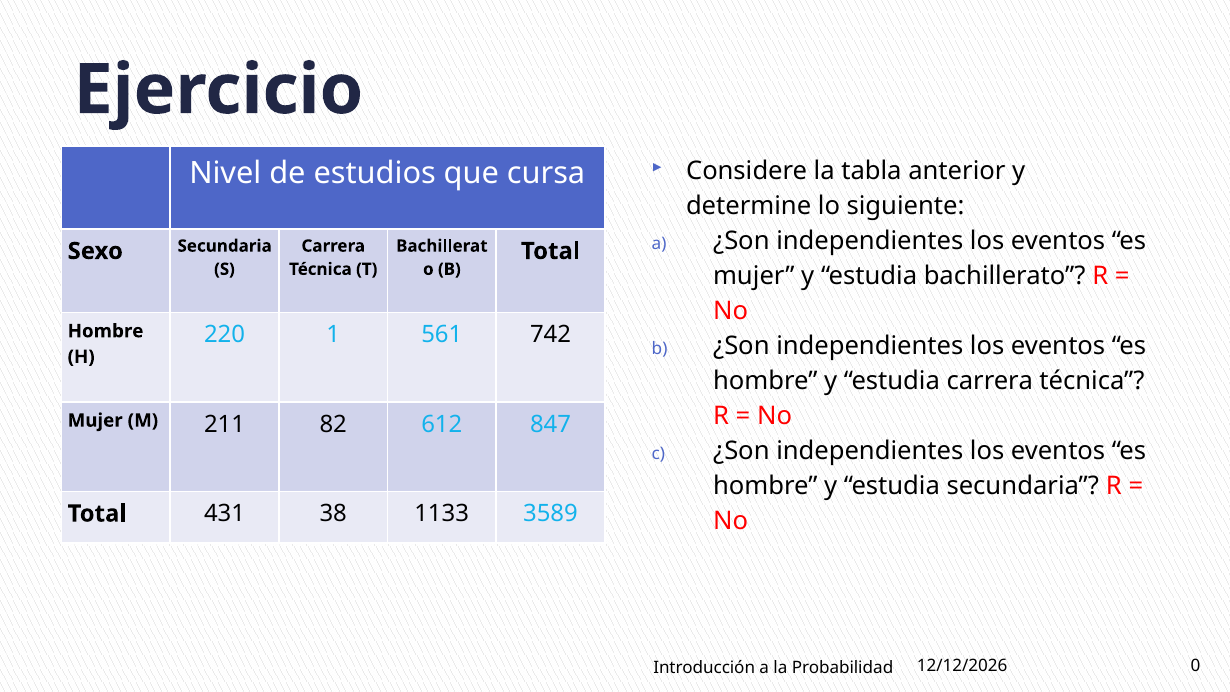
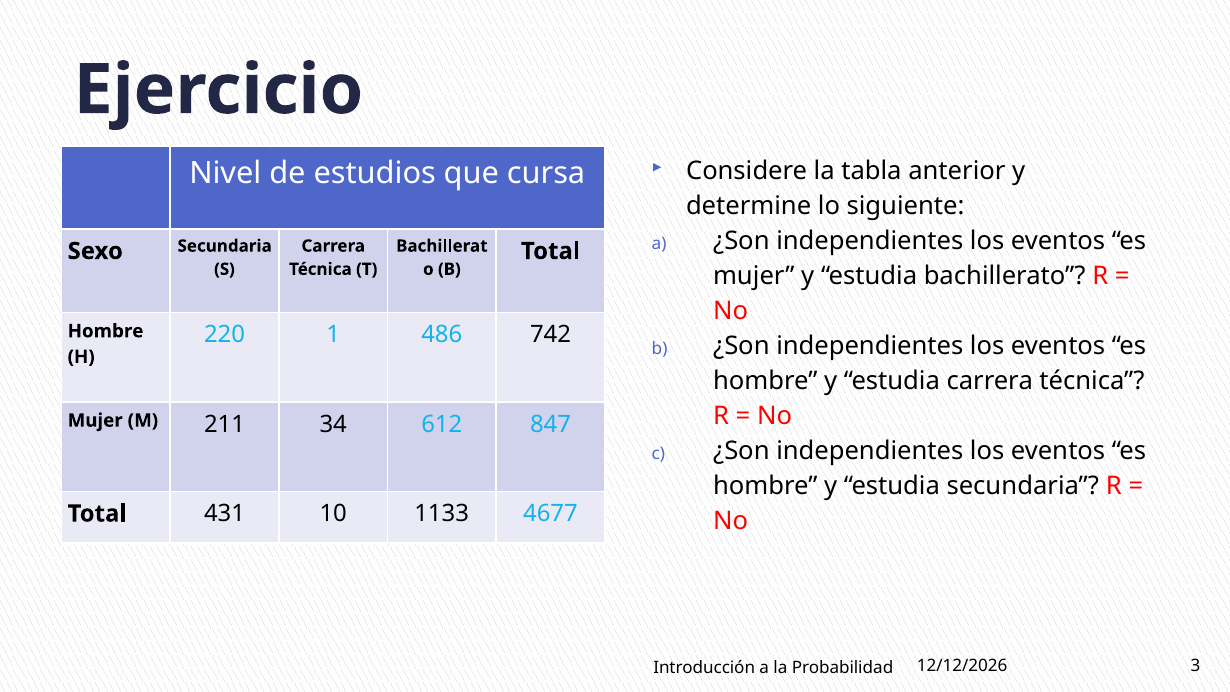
561: 561 -> 486 (442, 335)
82: 82 -> 34 (333, 424)
38: 38 -> 10 (333, 514)
3589: 3589 -> 4677 (550, 514)
0: 0 -> 3 (1196, 666)
